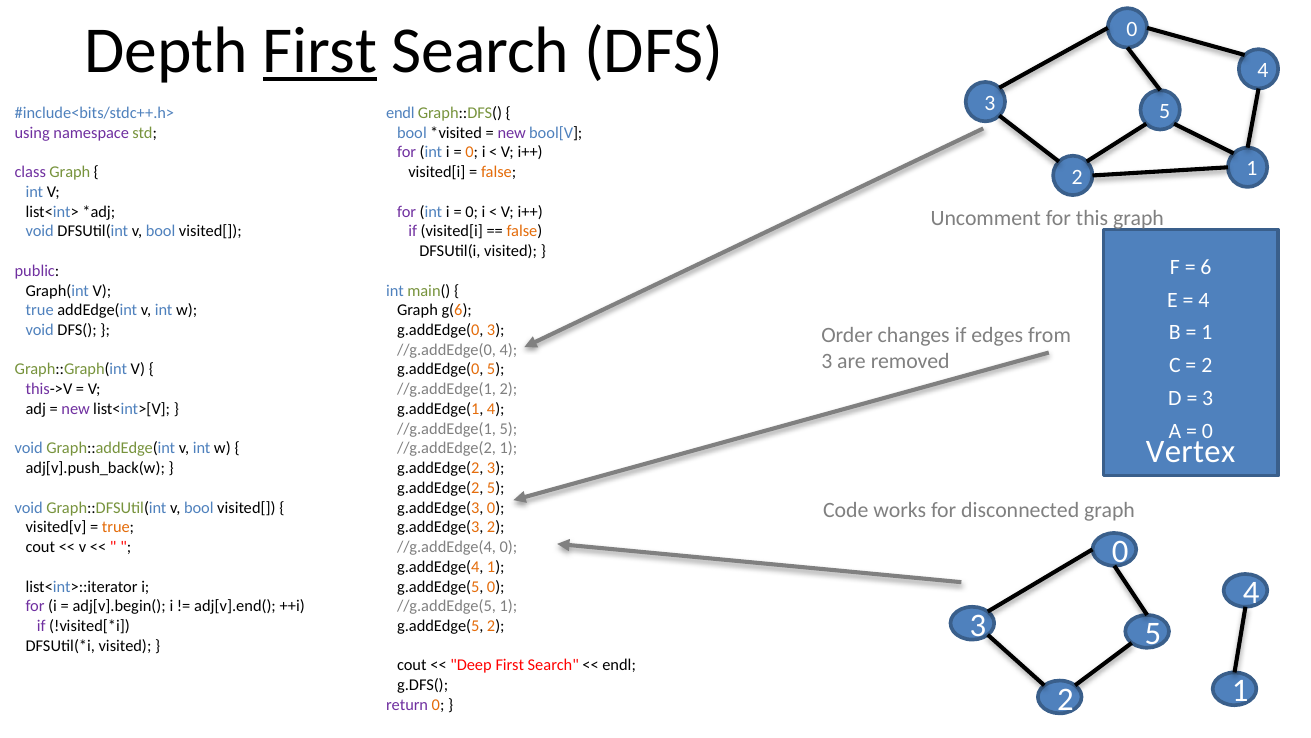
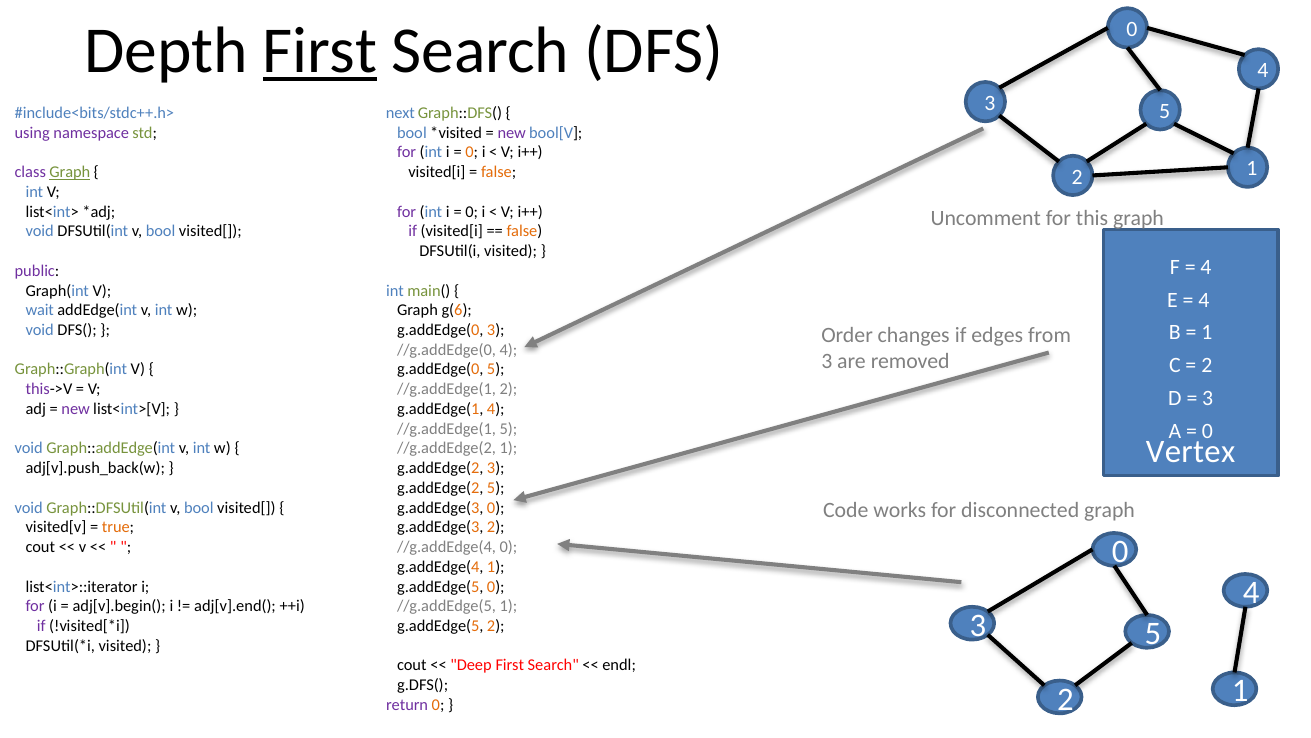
endl: endl -> next (400, 113)
Graph underline: none -> present (70, 172)
6: 6 -> 4 (1206, 267)
true: true -> wait (40, 310)
